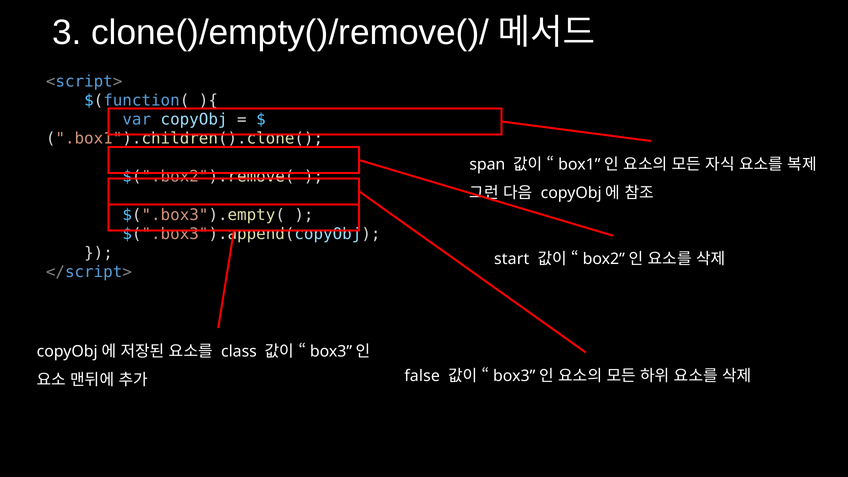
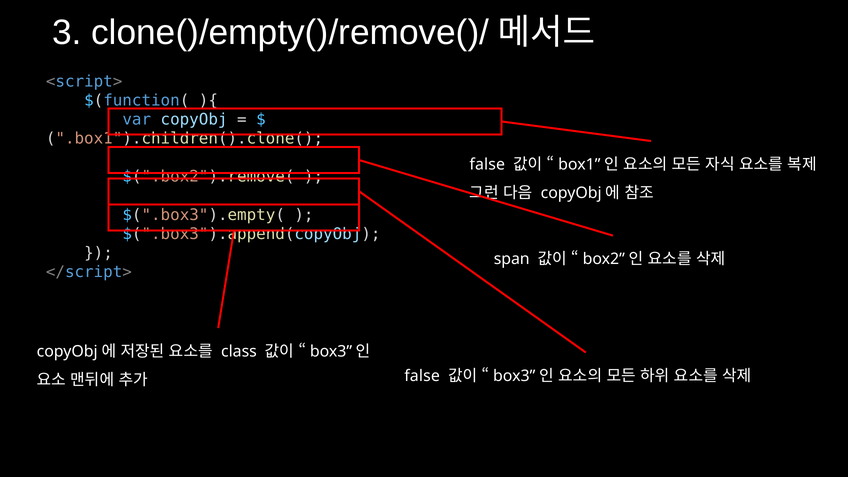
span: span -> false (487, 164)
start: start -> span (512, 259)
